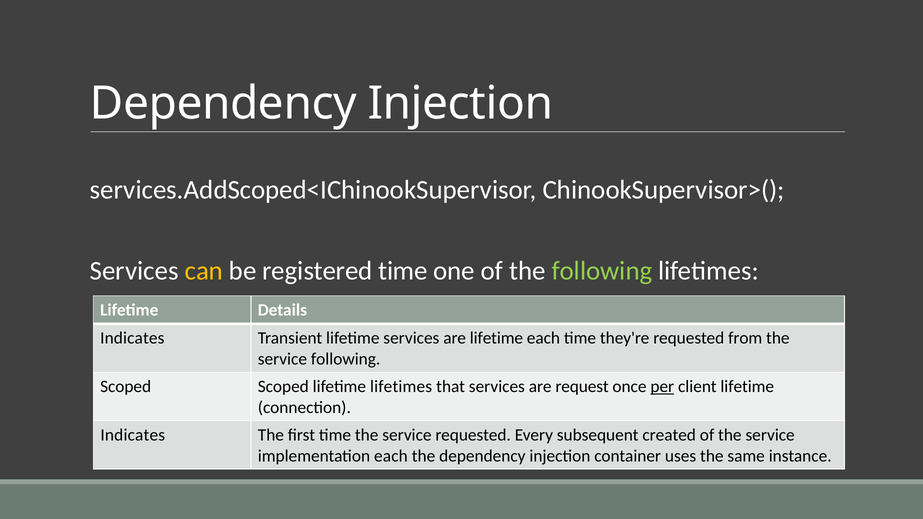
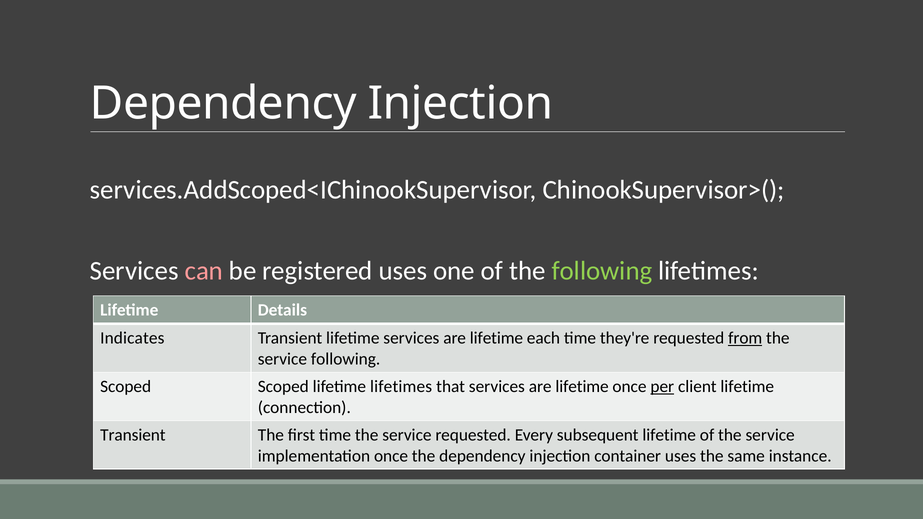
can colour: yellow -> pink (204, 271)
registered time: time -> uses (403, 271)
from underline: none -> present (745, 338)
that services are request: request -> lifetime (582, 387)
Indicates: Indicates -> Transient (133, 435)
subsequent created: created -> lifetime (669, 435)
implementation each: each -> once (391, 456)
